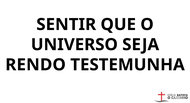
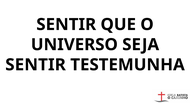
RENDO: RENDO -> SENTIR (36, 65)
